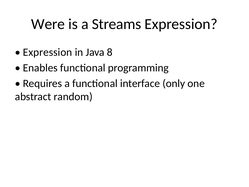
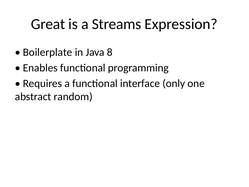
Were: Were -> Great (48, 24)
Expression: Expression -> Boilerplate (48, 52)
